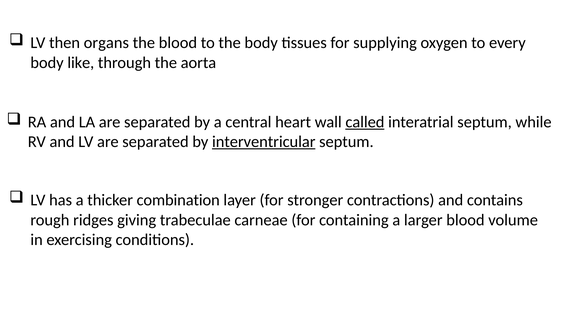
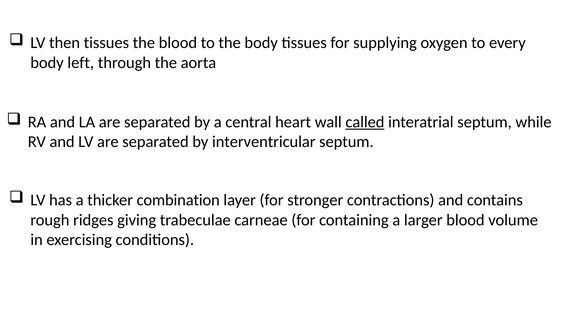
then organs: organs -> tissues (106, 43)
like: like -> left (81, 62)
interventricular underline: present -> none (264, 141)
